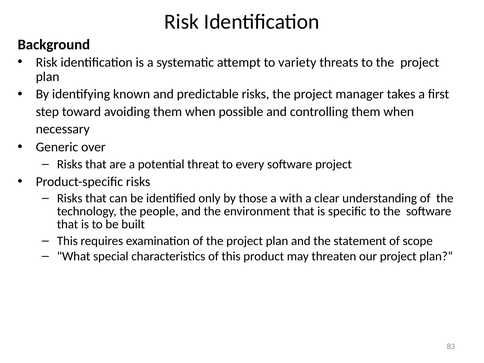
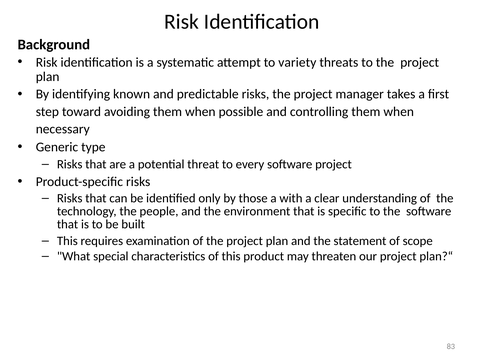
over: over -> type (93, 147)
